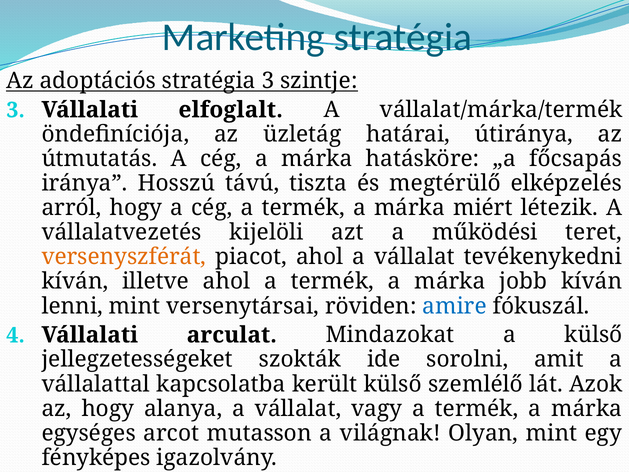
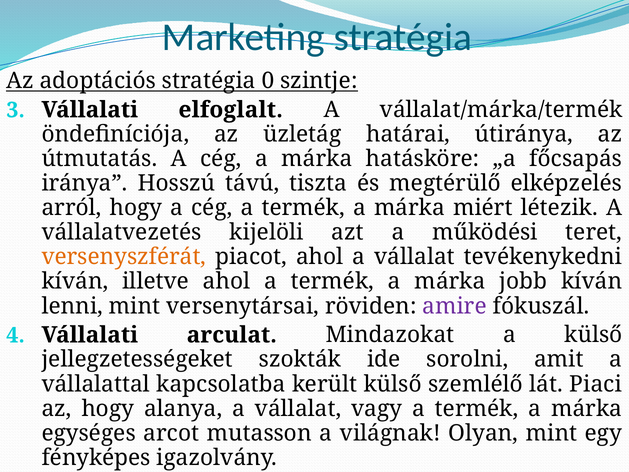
stratégia 3: 3 -> 0 (268, 81)
amire colour: blue -> purple (455, 306)
Azok: Azok -> Piaci (596, 384)
